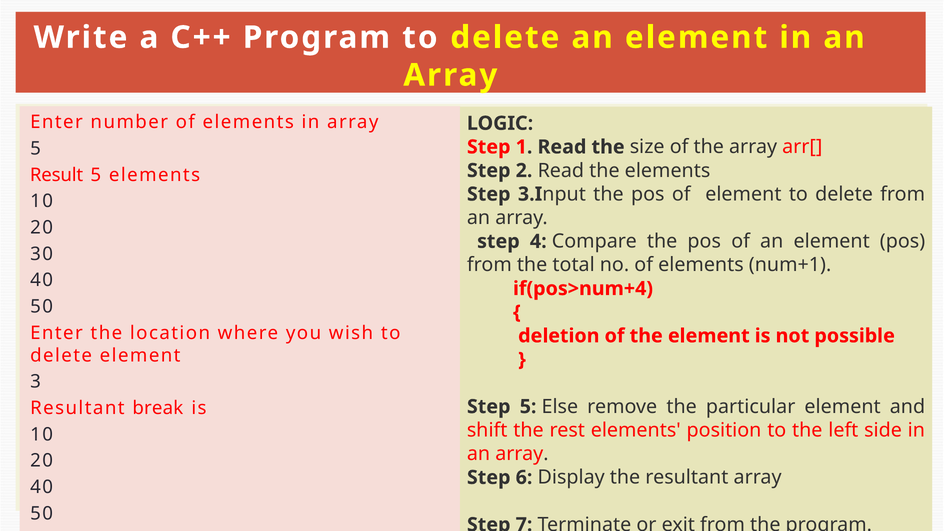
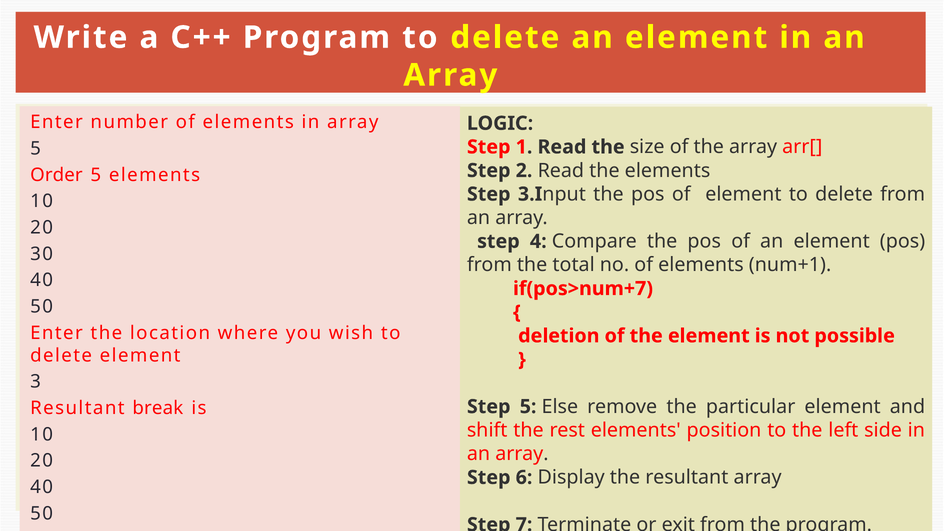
Result: Result -> Order (56, 175)
if(pos>num+4: if(pos>num+4 -> if(pos>num+7 (583, 289)
